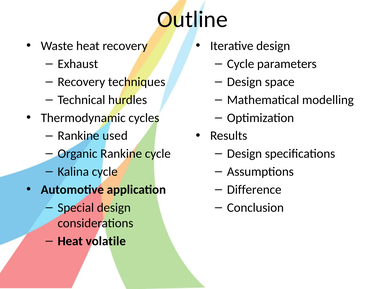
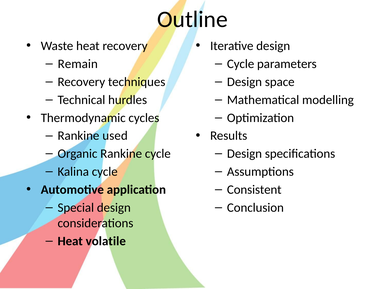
Exhaust: Exhaust -> Remain (78, 64)
Difference: Difference -> Consistent (254, 190)
